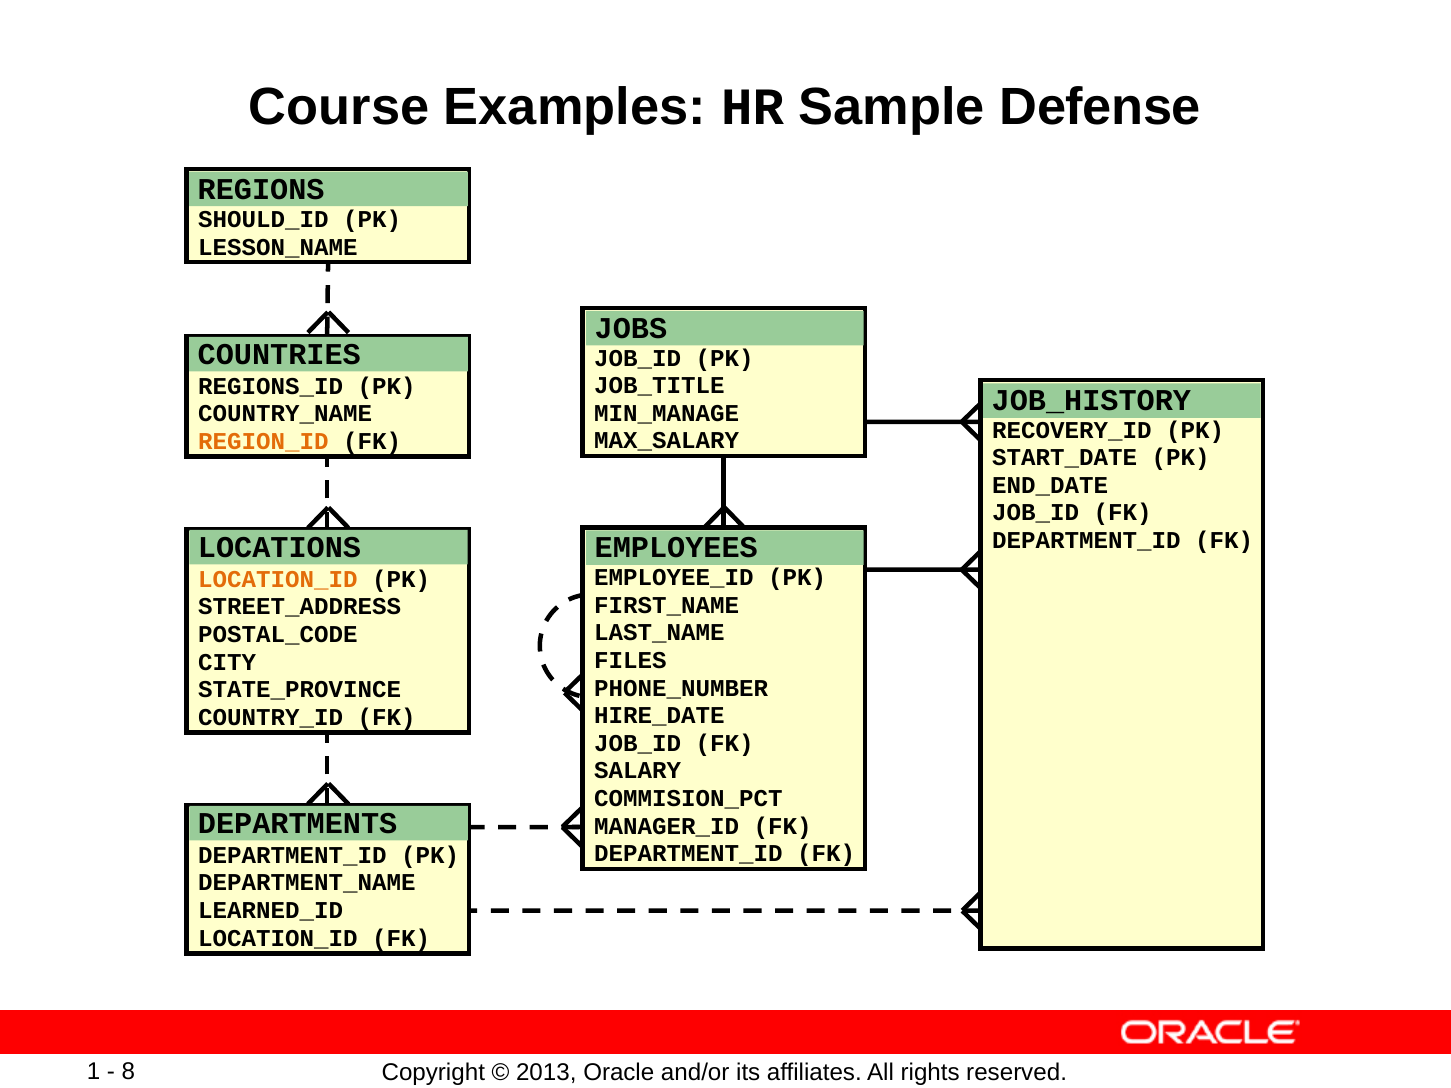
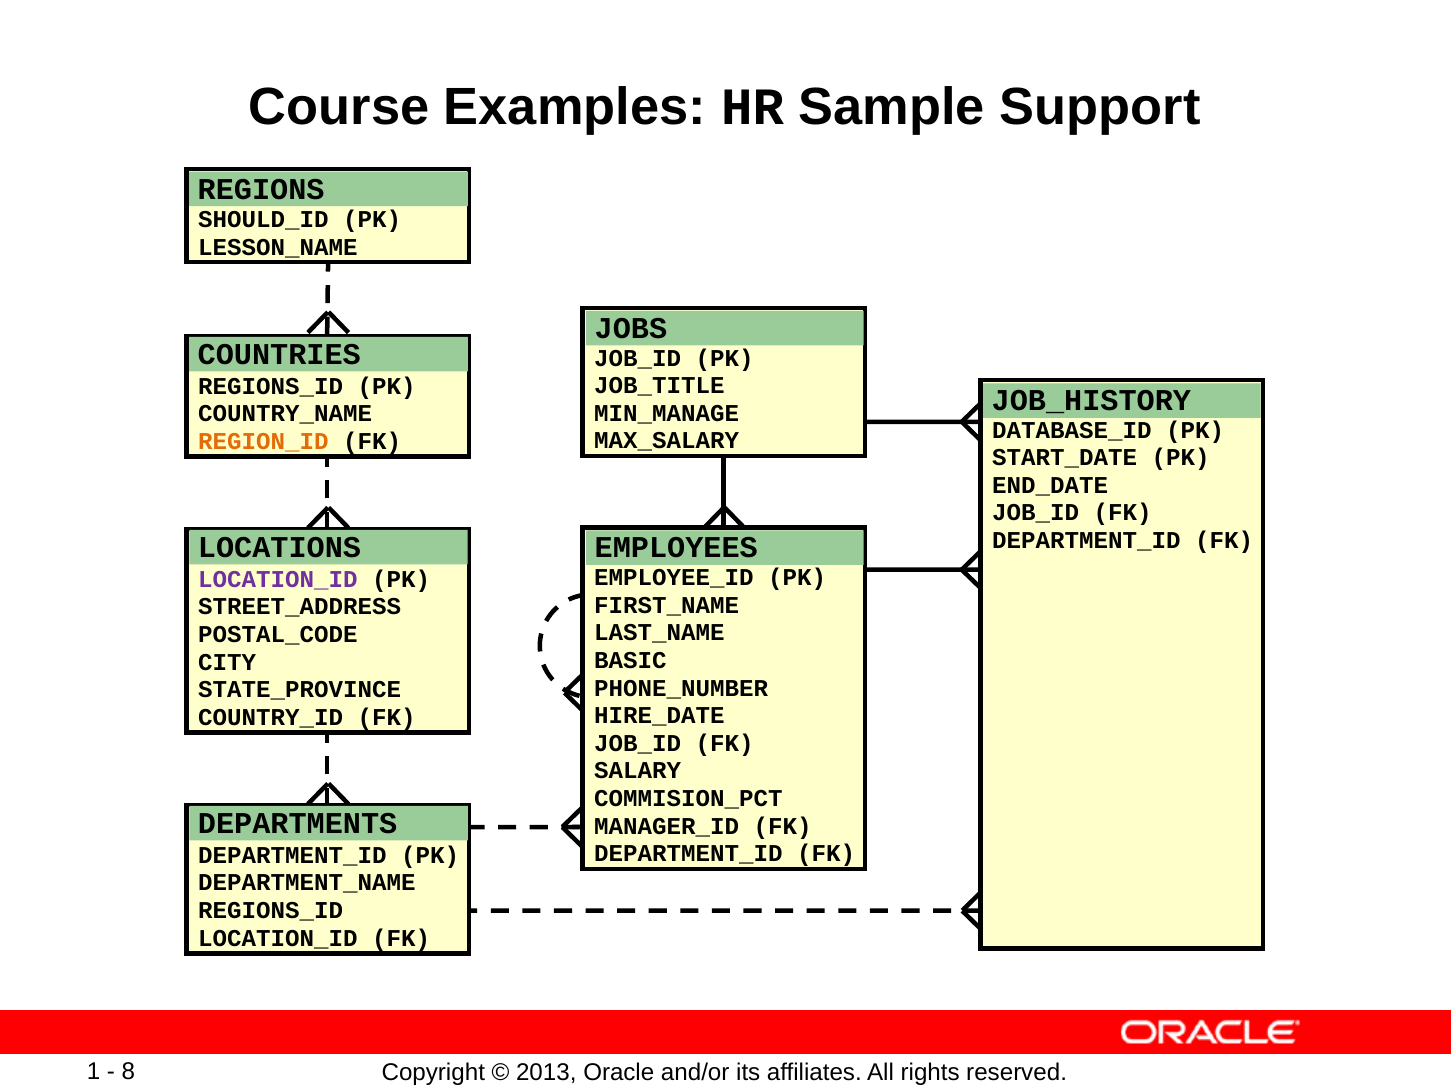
Defense: Defense -> Support (1100, 107)
RECOVERY_ID: RECOVERY_ID -> DATABASE_ID (1072, 430)
LOCATION_ID colour: orange -> purple (278, 580)
FILES: FILES -> BASIC (630, 661)
LEARNED_ID: LEARNED_ID -> REGIONS_ID (271, 911)
